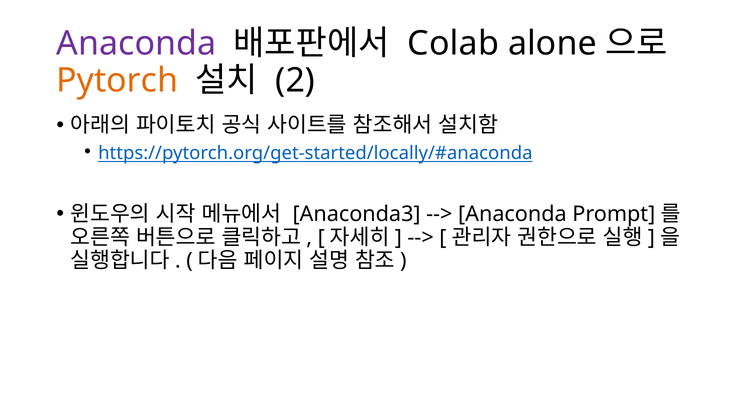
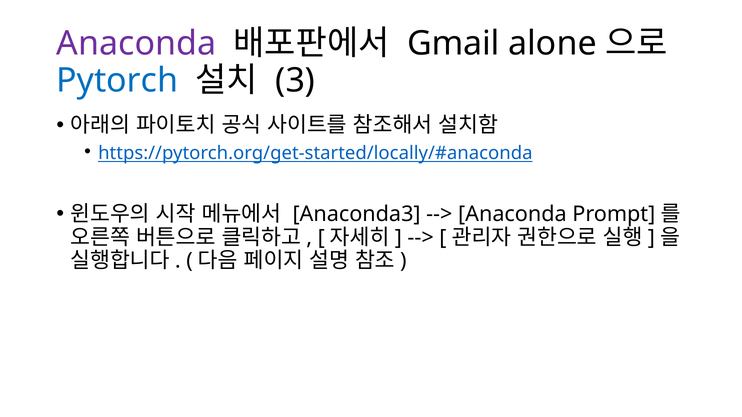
Colab: Colab -> Gmail (453, 44)
Pytorch colour: orange -> blue (117, 80)
2: 2 -> 3 (295, 80)
